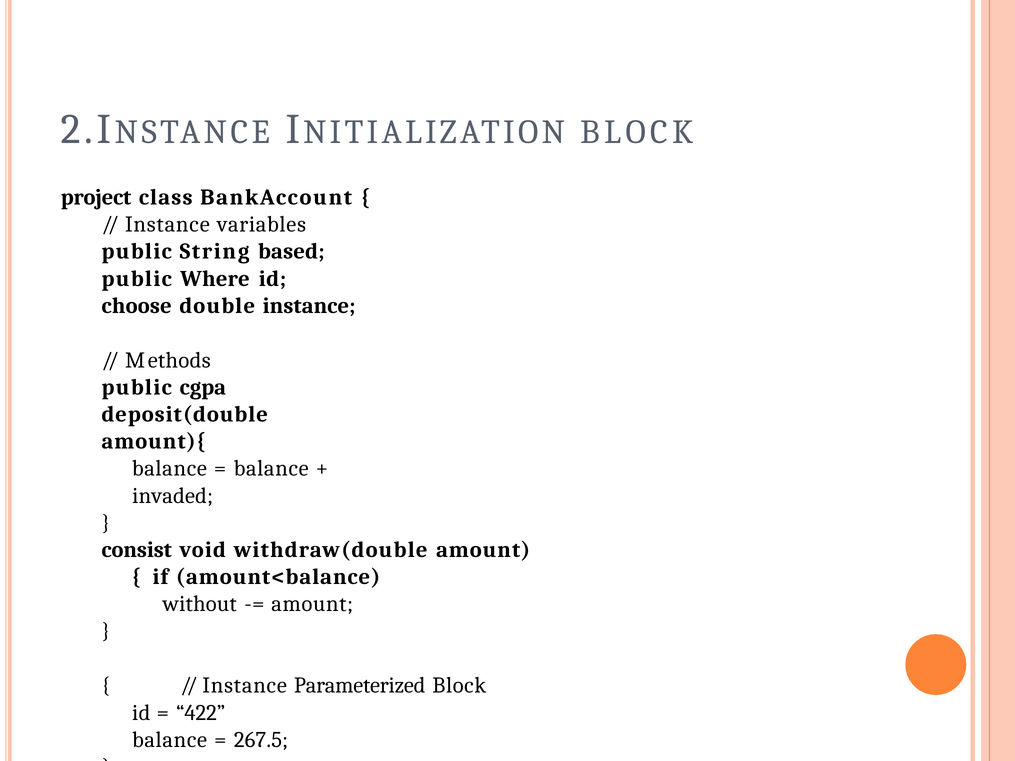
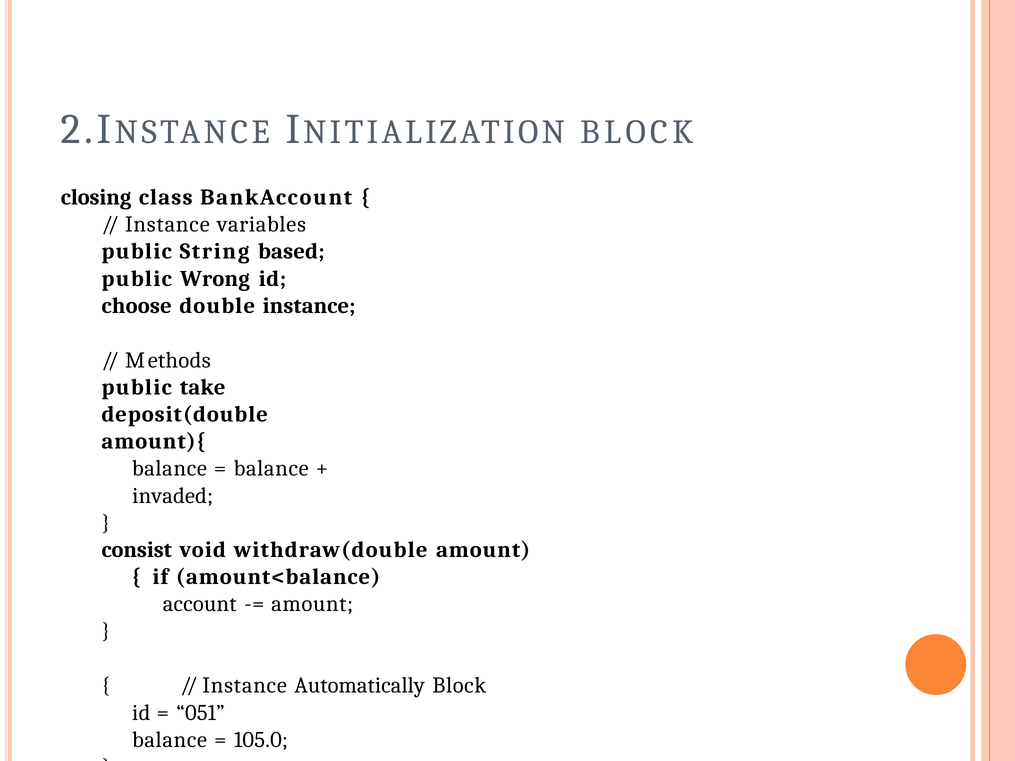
project: project -> closing (96, 197)
Where: Where -> Wrong (215, 279)
cgpa: cgpa -> take (203, 388)
without: without -> account (200, 604)
Parameterized: Parameterized -> Automatically (360, 686)
422: 422 -> 051 (201, 713)
267.5: 267.5 -> 105.0 (261, 740)
